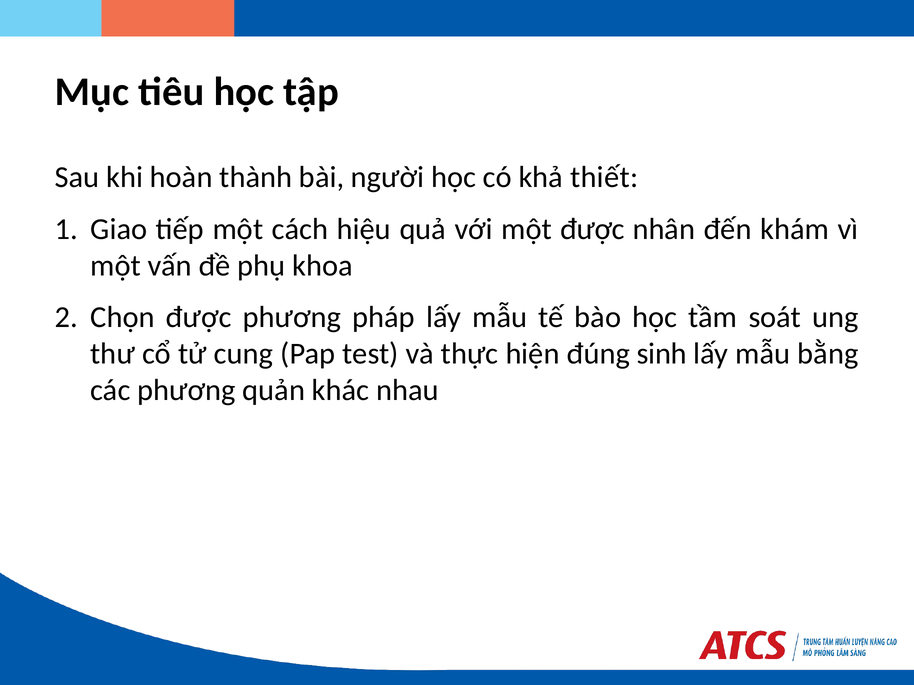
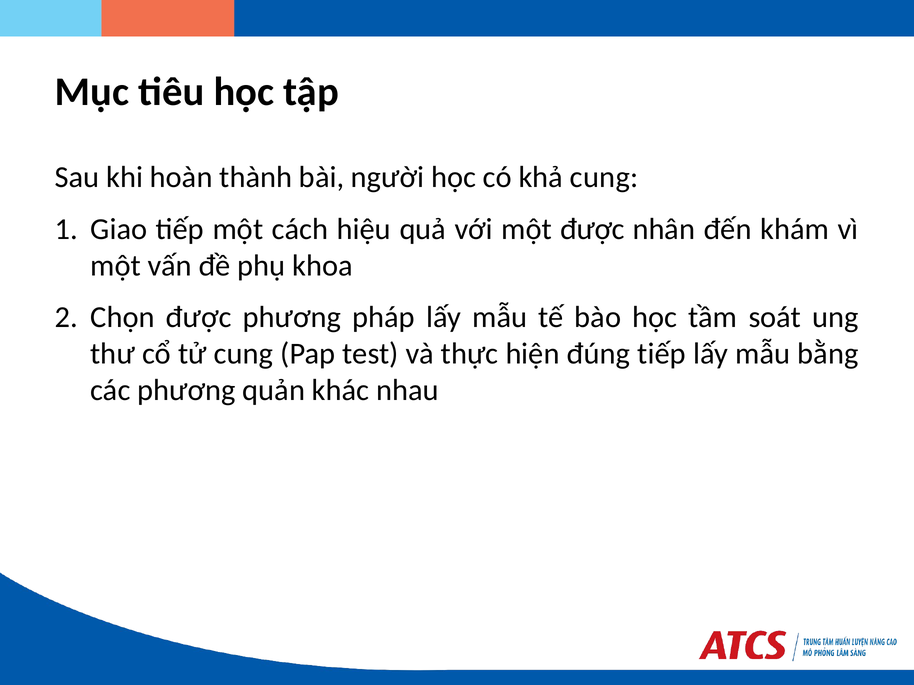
khả thiết: thiết -> cung (604, 177)
đúng sinh: sinh -> tiếp (662, 354)
